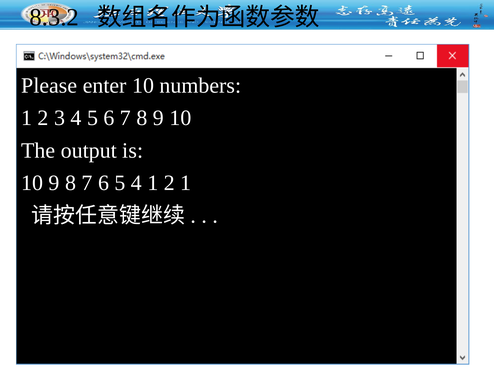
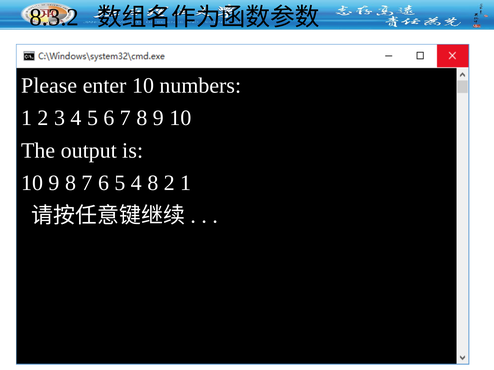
4 1: 1 -> 8 (153, 183)
